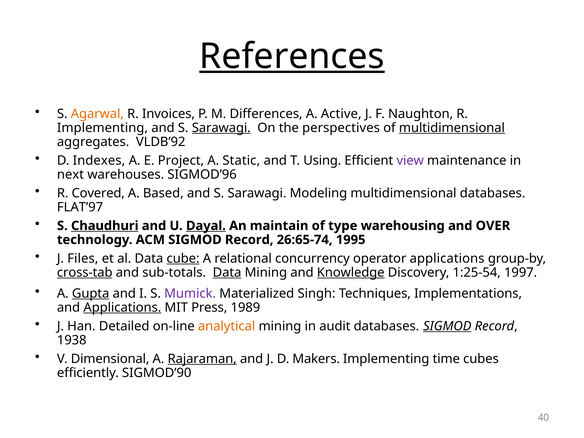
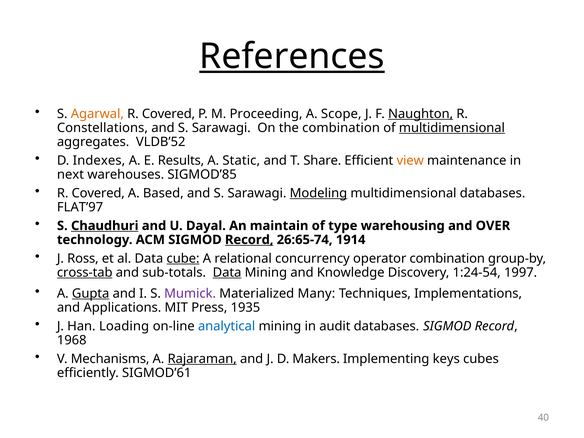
Invoices: Invoices -> Covered (169, 114)
Differences: Differences -> Proceeding (266, 114)
Active: Active -> Scope (341, 114)
Naughton underline: none -> present (421, 114)
Implementing: Implementing -> Constellations (102, 128)
Sarawagi underline: present -> none (221, 128)
the perspectives: perspectives -> combination (341, 128)
VLDB’92: VLDB’92 -> VLDB’52 (161, 142)
Project: Project -> Results (181, 160)
Using: Using -> Share (322, 160)
view colour: purple -> orange (410, 160)
SIGMOD’96: SIGMOD’96 -> SIGMOD’85 (202, 174)
Modeling underline: none -> present (318, 193)
Dayal underline: present -> none (206, 226)
Record underline: none -> present (249, 240)
1995: 1995 -> 1914 (351, 240)
Files: Files -> Ross (83, 258)
operator applications: applications -> combination (447, 258)
Knowledge underline: present -> none (351, 272)
1:25-54: 1:25-54 -> 1:24-54 (477, 272)
Singh: Singh -> Many (316, 293)
Applications underline: present -> none (122, 307)
1989: 1989 -> 1935 (245, 307)
Detailed: Detailed -> Loading (124, 326)
analytical colour: orange -> blue (227, 326)
SIGMOD underline: present -> none (447, 326)
1938: 1938 -> 1968 (72, 340)
Dimensional: Dimensional -> Mechanisms (110, 359)
time: time -> keys (446, 359)
SIGMOD’90: SIGMOD’90 -> SIGMOD’61 (157, 373)
